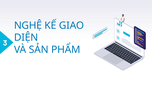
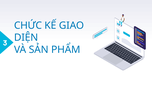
NGHỆ: NGHỆ -> CHỨC (28, 26)
